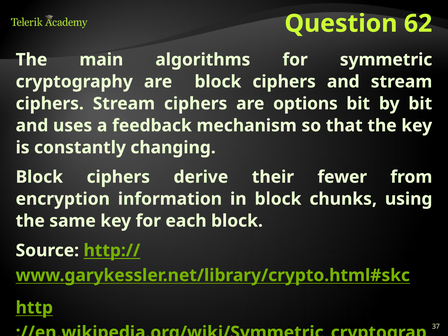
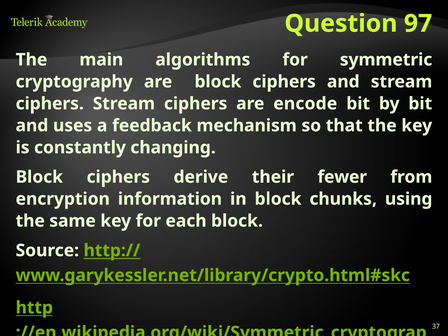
62: 62 -> 97 (418, 24)
options: options -> encode (305, 104)
